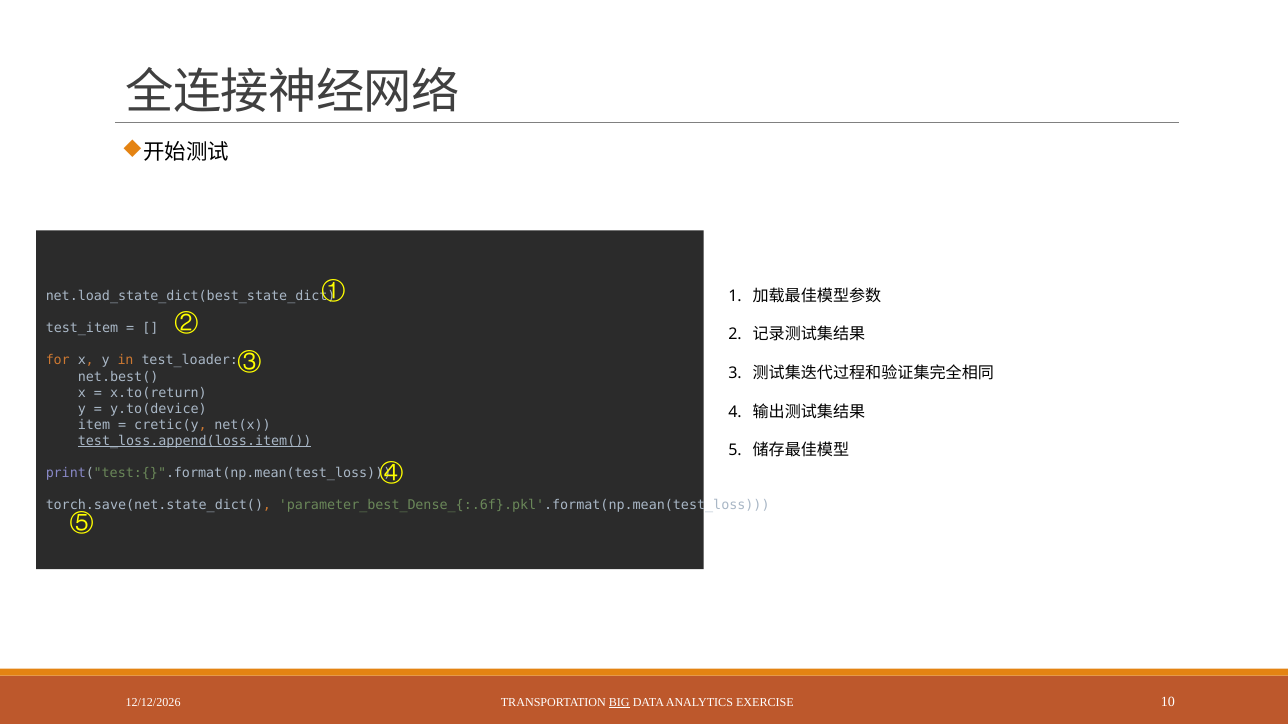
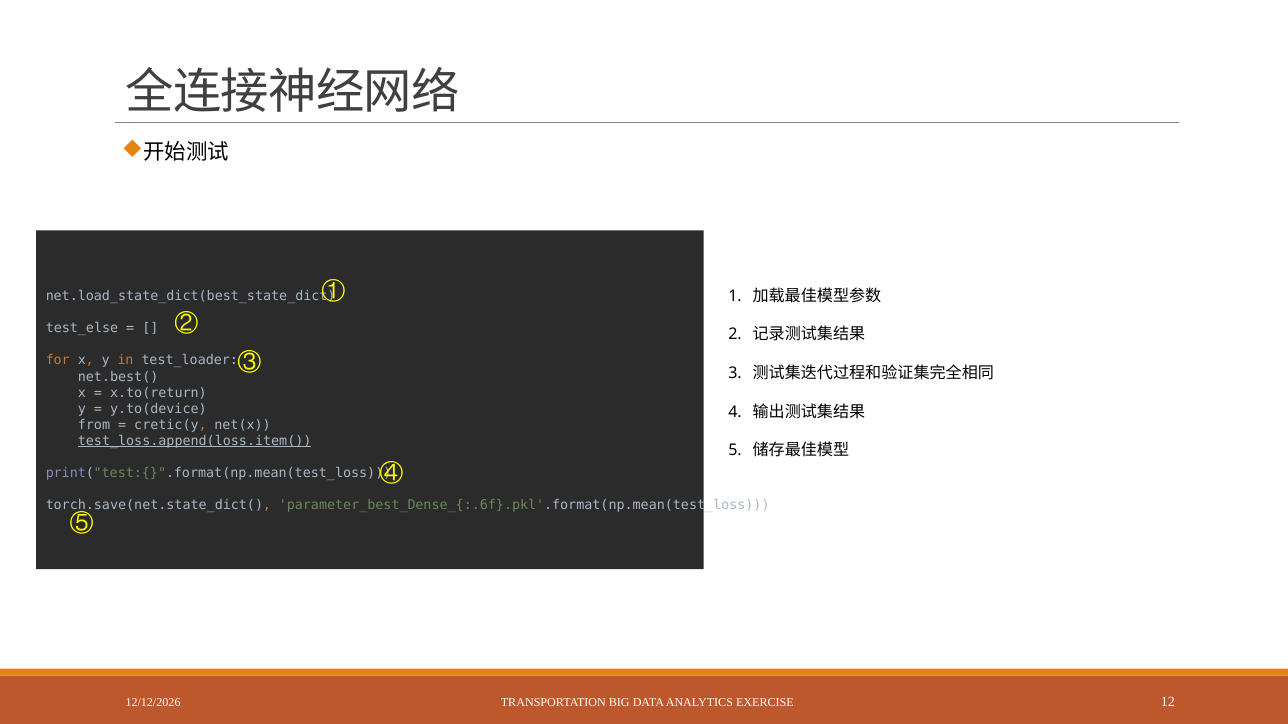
test_item: test_item -> test_else (82, 328)
item: item -> from (94, 425)
BIG underline: present -> none (619, 703)
10: 10 -> 12 (1168, 703)
